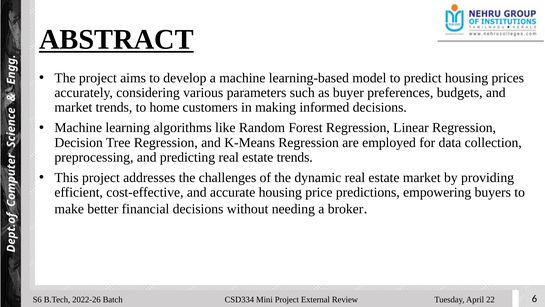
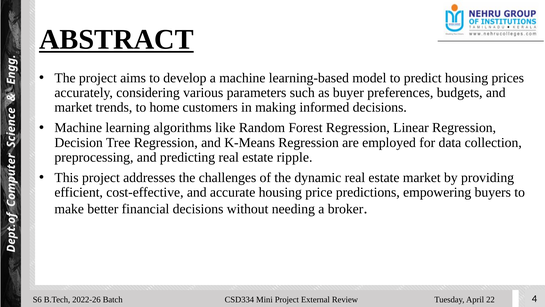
estate trends: trends -> ripple (295, 157)
6: 6 -> 4 (534, 298)
